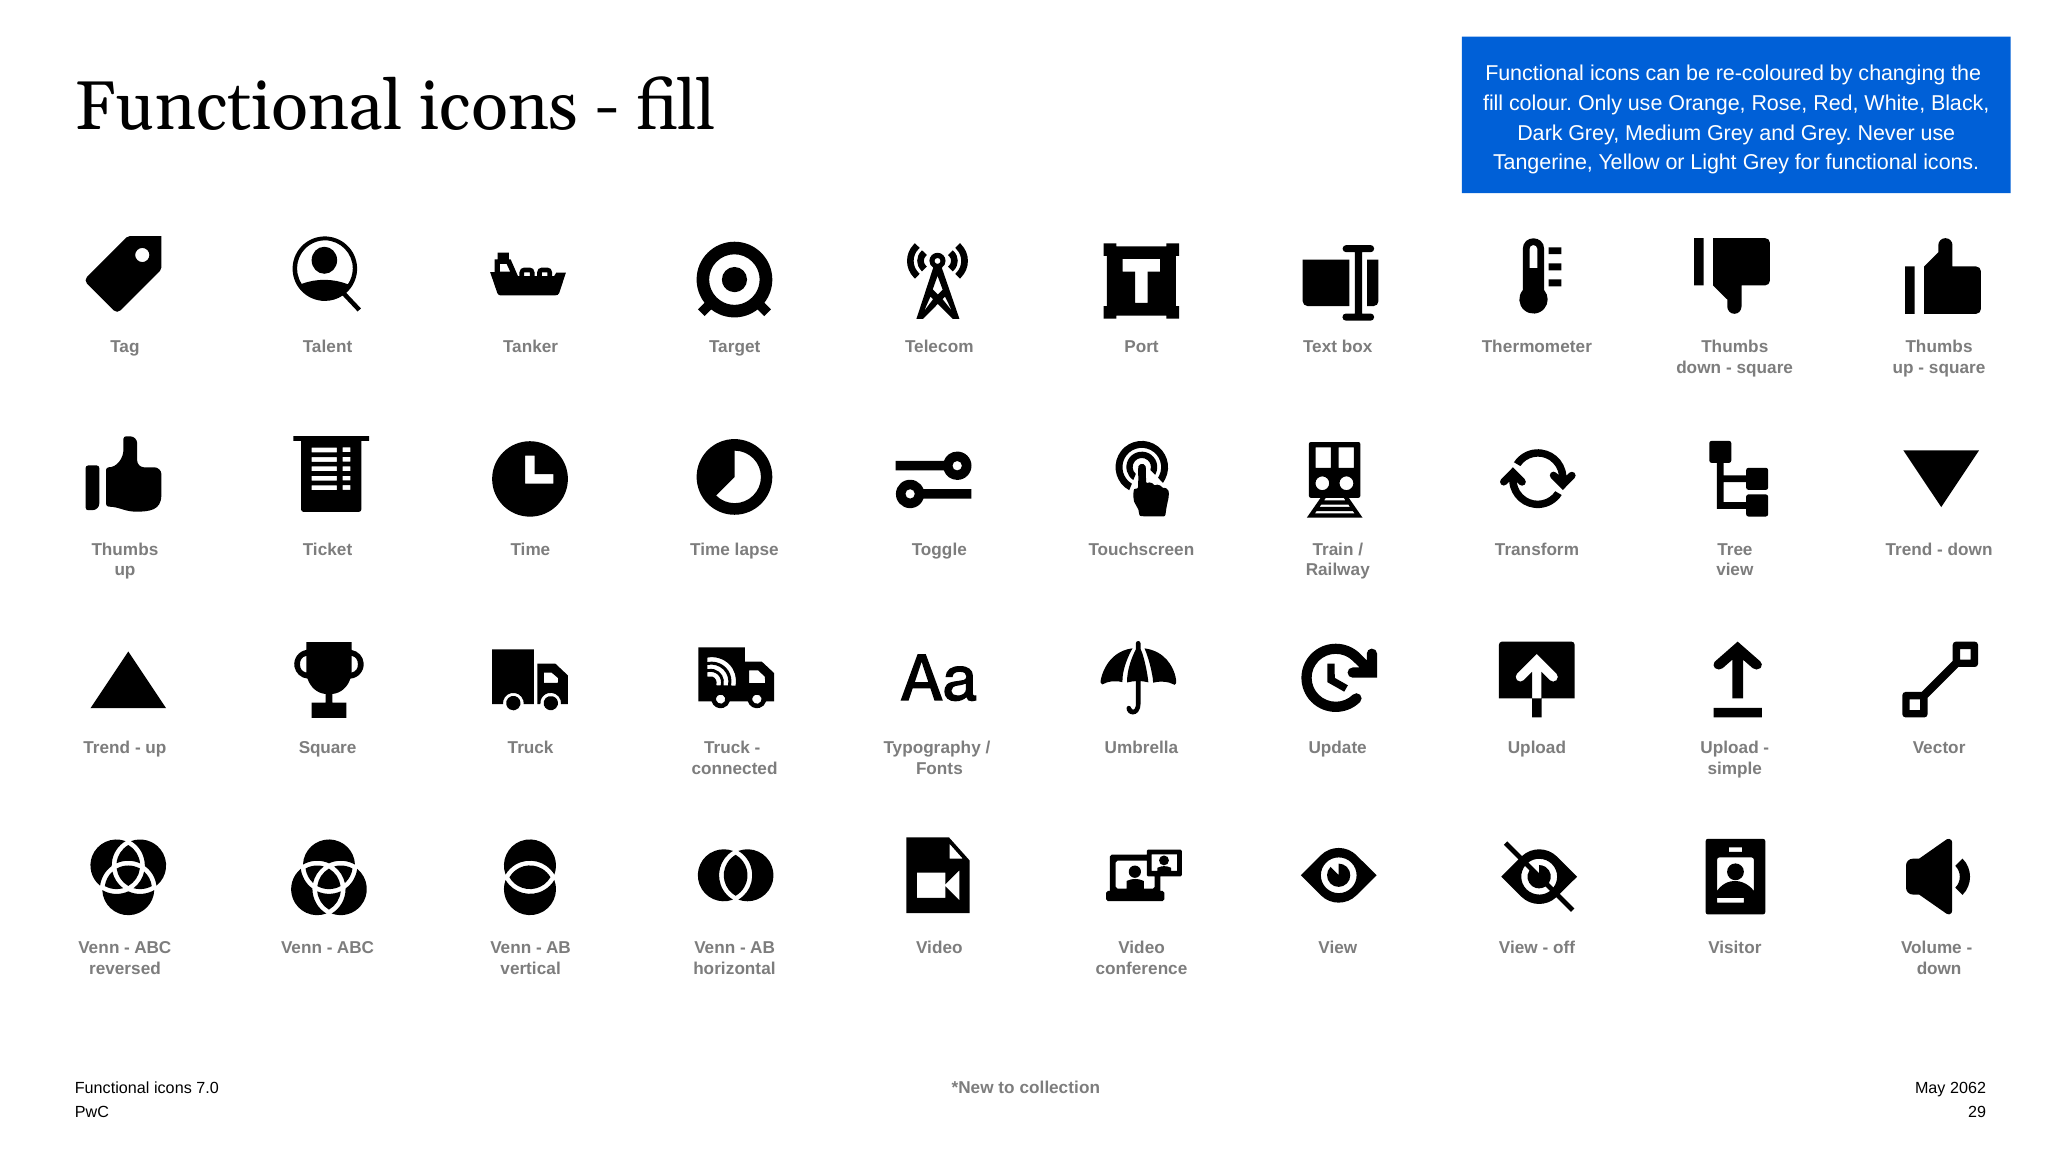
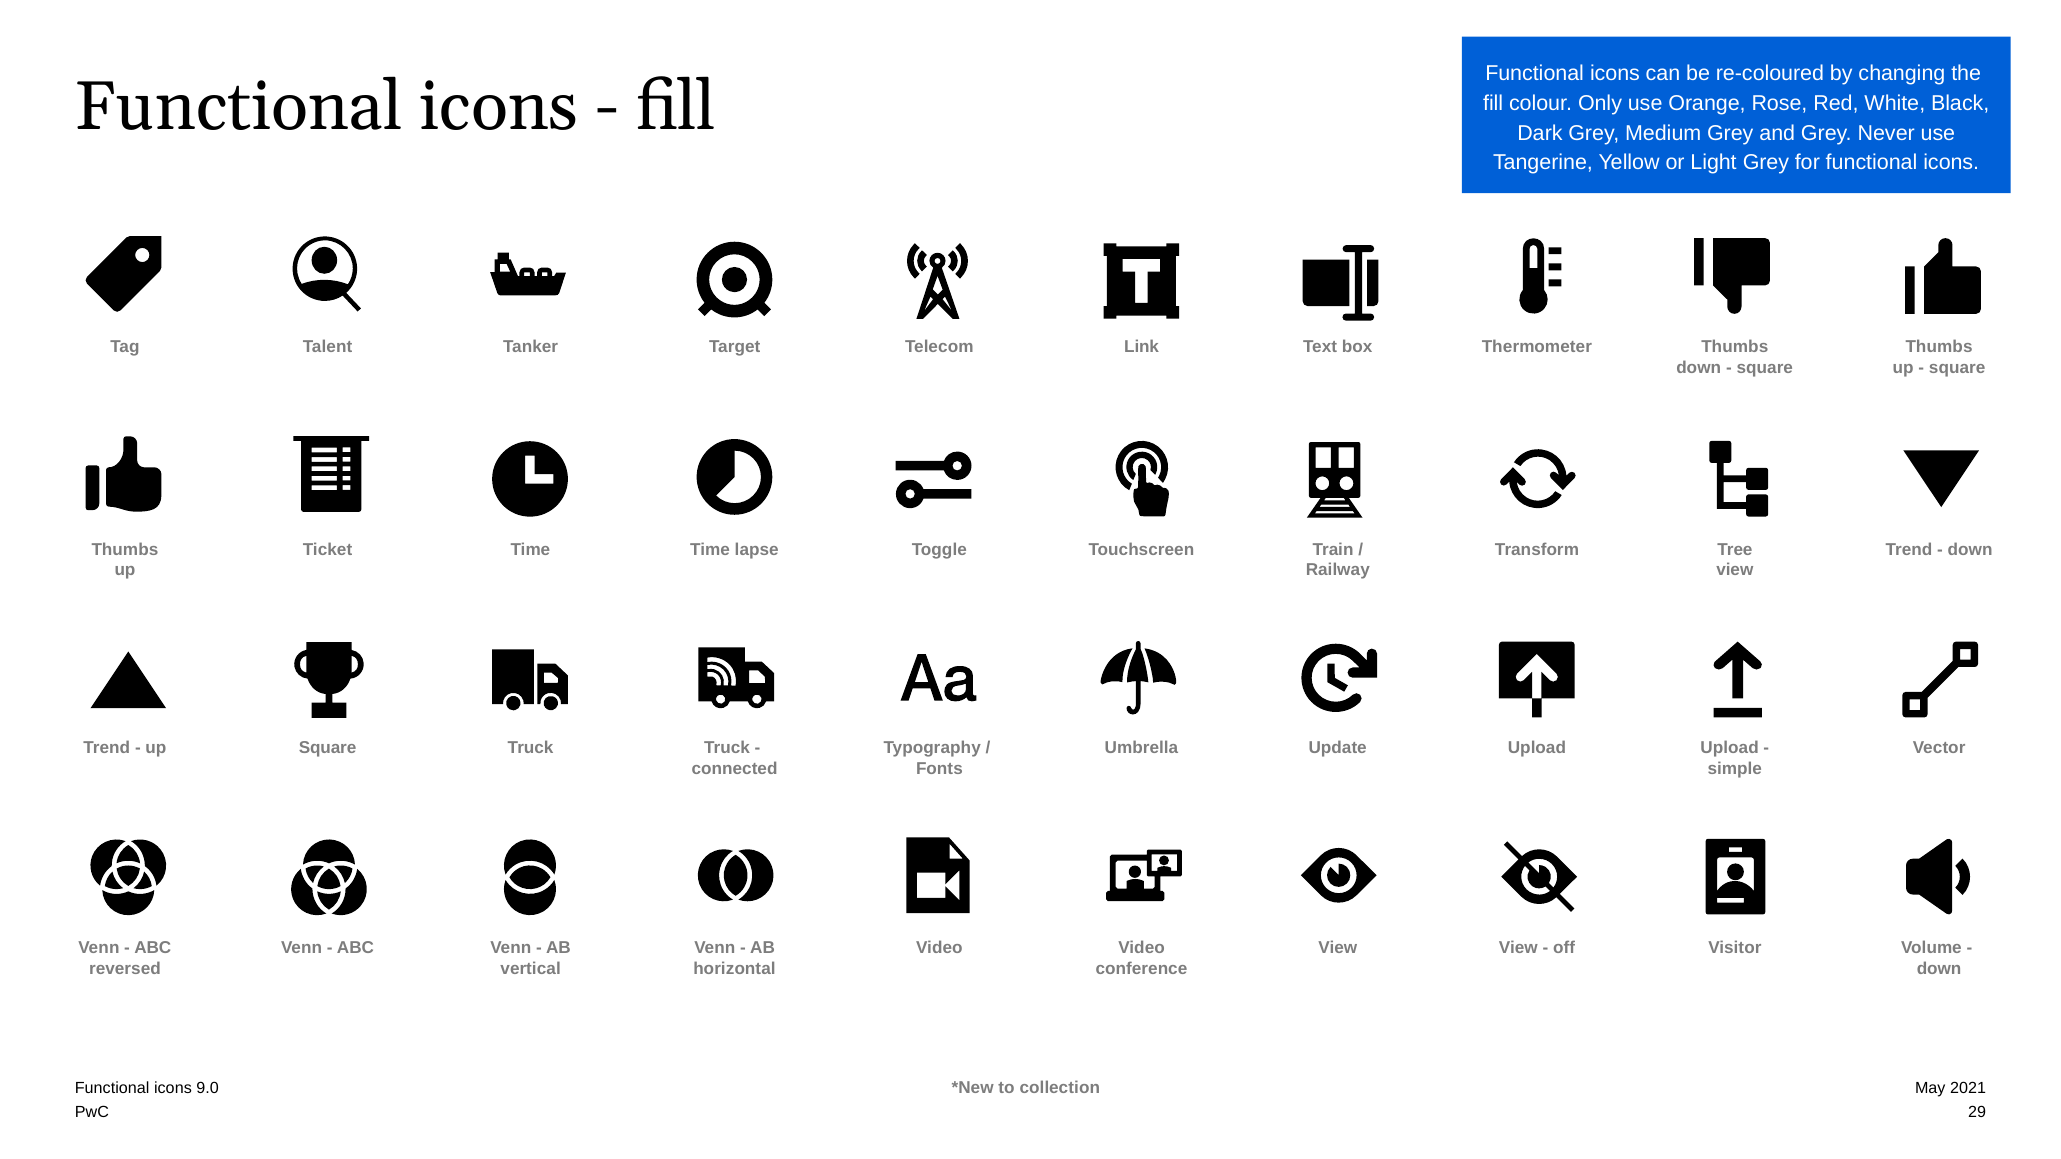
Port: Port -> Link (1142, 347)
7.0: 7.0 -> 9.0 (208, 1089)
2062: 2062 -> 2021 (1968, 1089)
